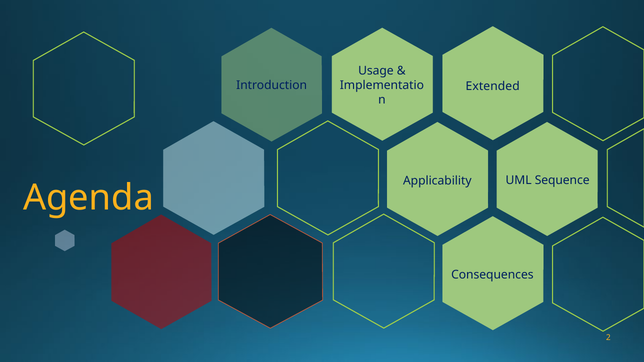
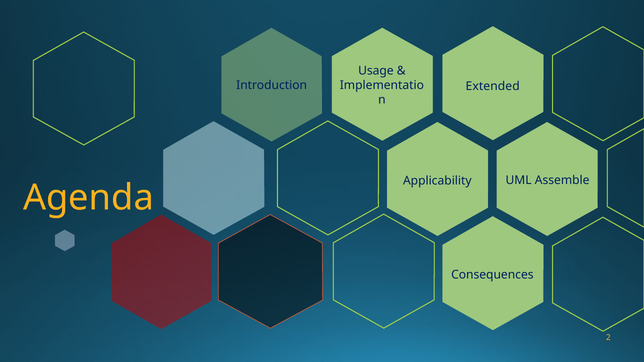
Sequence: Sequence -> Assemble (562, 180)
